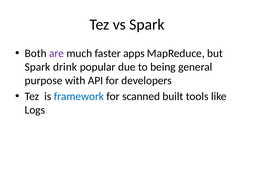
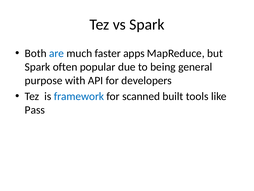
are colour: purple -> blue (57, 53)
drink: drink -> often (65, 67)
Logs: Logs -> Pass (35, 110)
